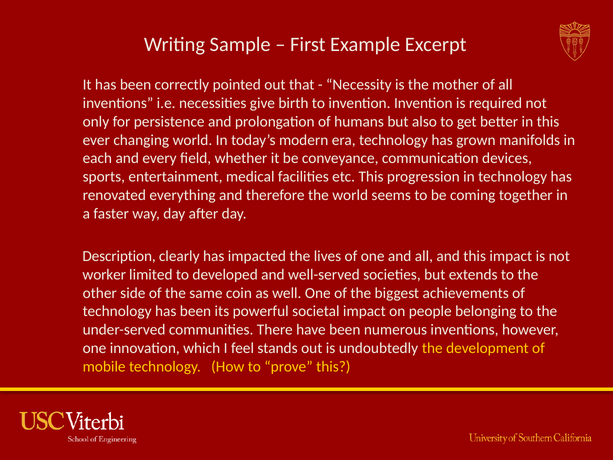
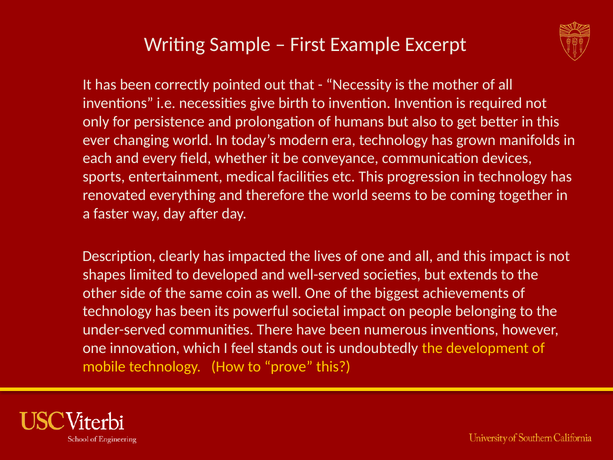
worker: worker -> shapes (104, 274)
